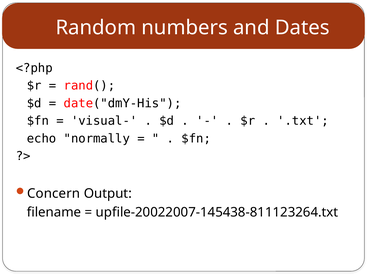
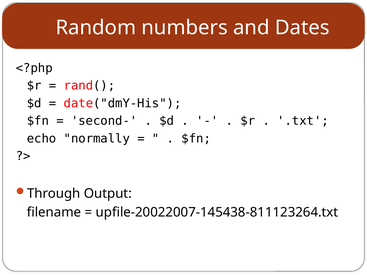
visual-: visual- -> second- (104, 121)
Concern: Concern -> Through (54, 194)
